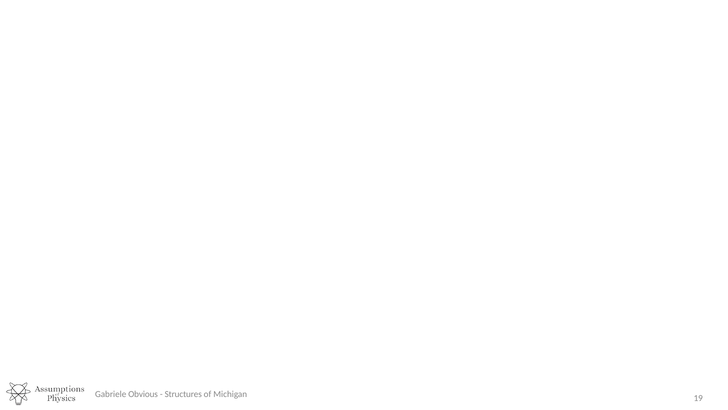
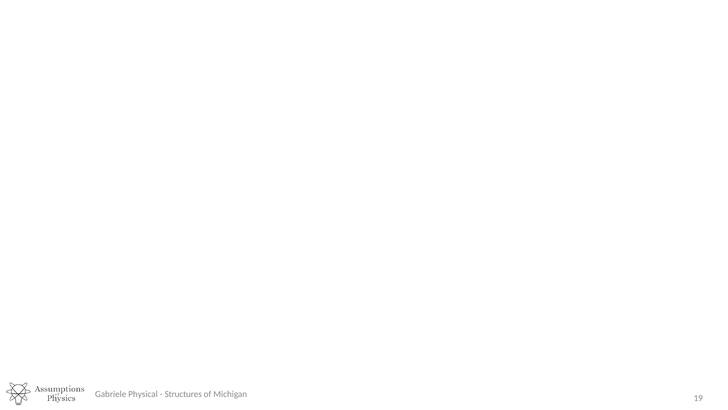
Obvious: Obvious -> Physical (143, 394)
